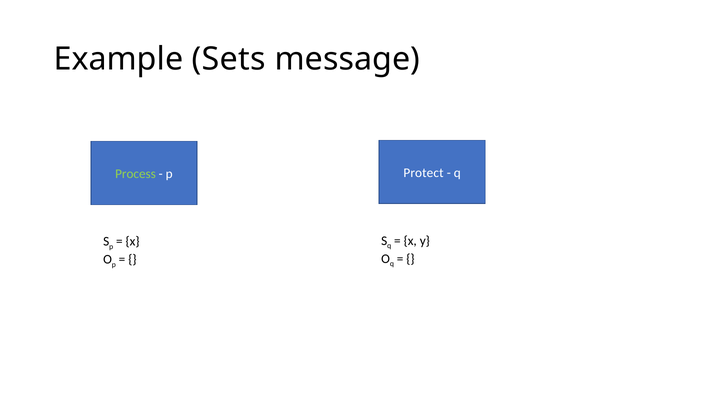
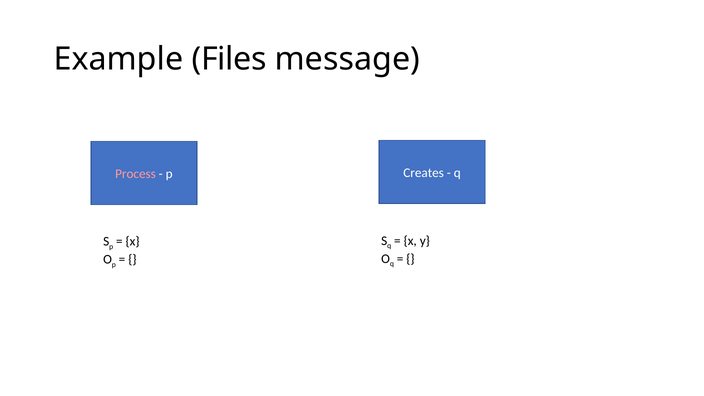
Sets: Sets -> Files (229, 59)
Process colour: light green -> pink (136, 174)
Protect: Protect -> Creates (424, 173)
